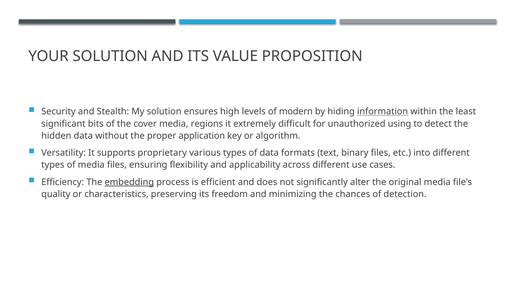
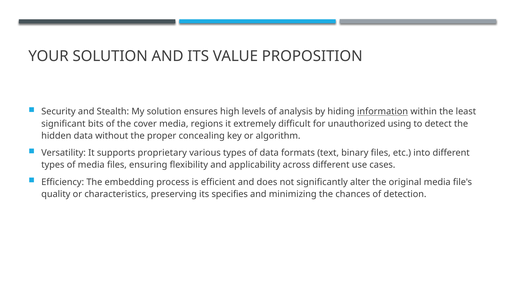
modern: modern -> analysis (296, 111)
application: application -> concealing (202, 136)
embedding underline: present -> none (129, 182)
freedom: freedom -> specifies (230, 194)
